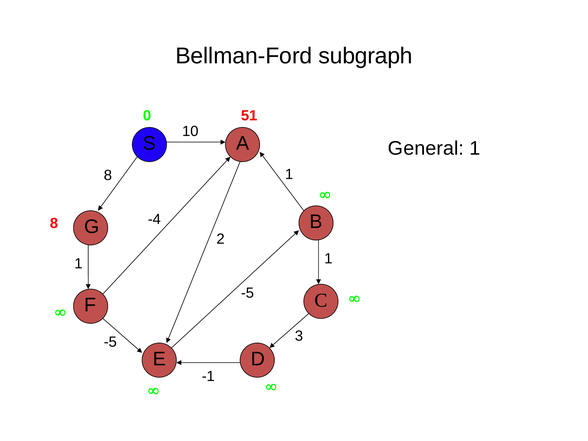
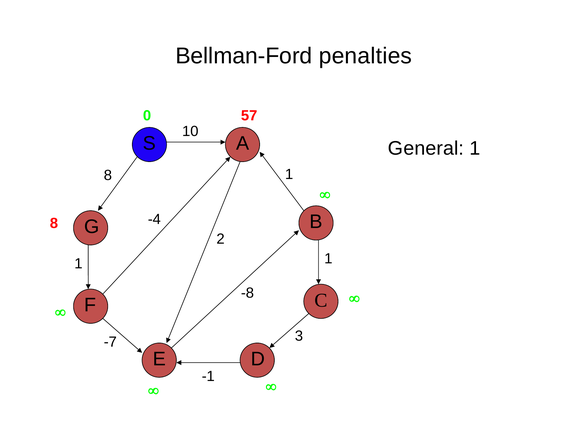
subgraph: subgraph -> penalties (365, 56)
51: 51 -> 57 (249, 116)
-5: -5 -> -8 (247, 293)
-5: -5 -> -7 (110, 342)
